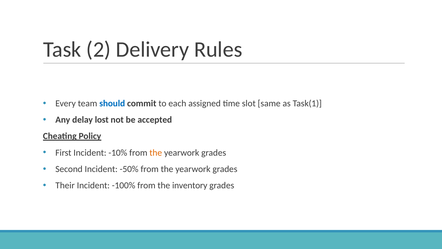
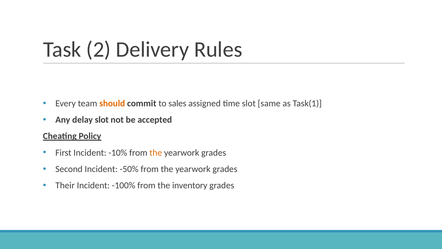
should colour: blue -> orange (112, 103)
each: each -> sales (177, 103)
delay lost: lost -> slot (102, 120)
